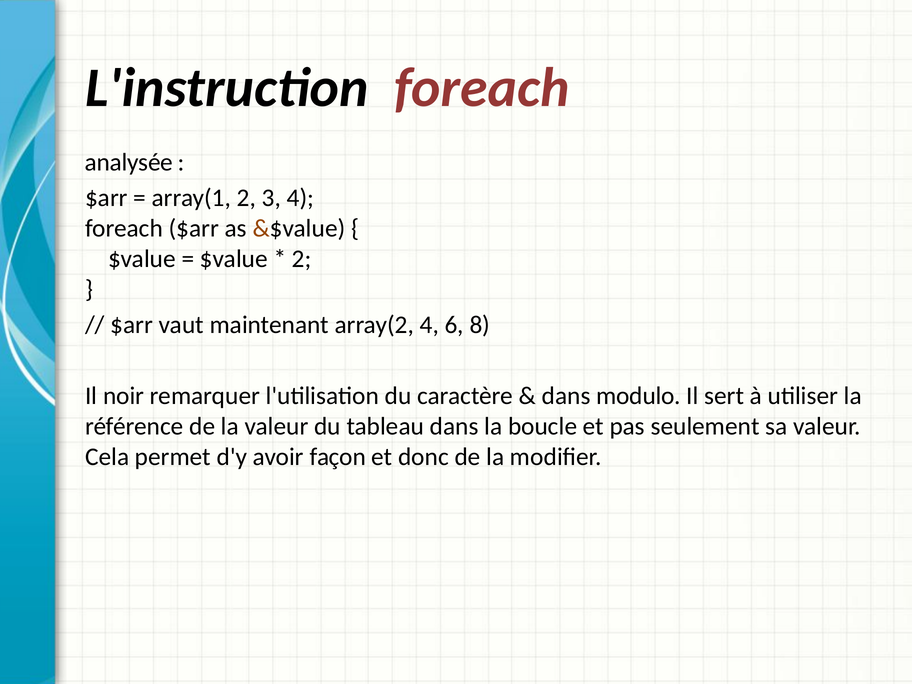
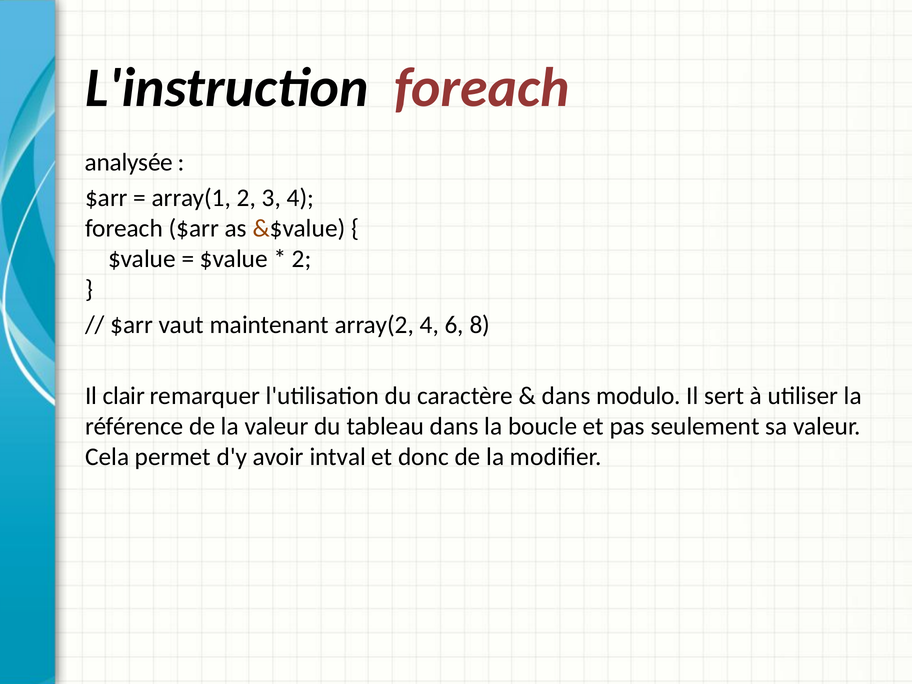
noir: noir -> clair (124, 396)
façon: façon -> intval (338, 457)
